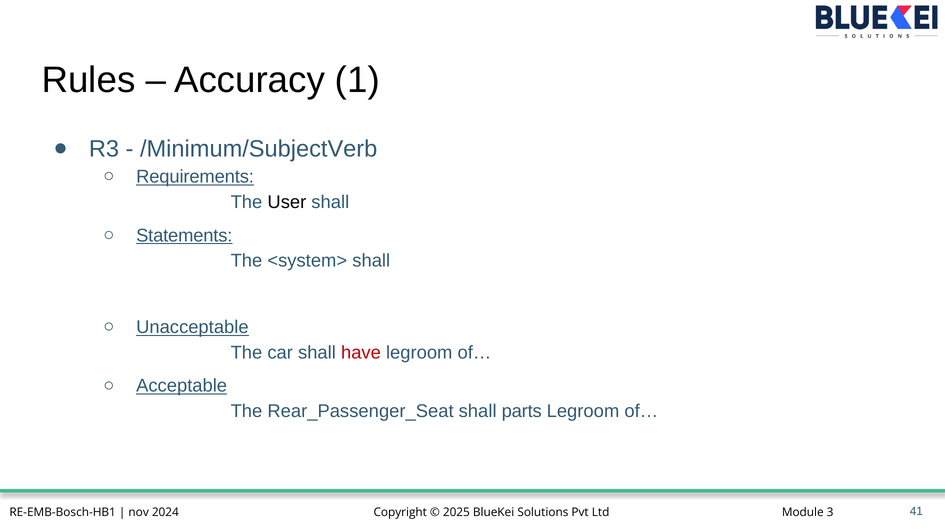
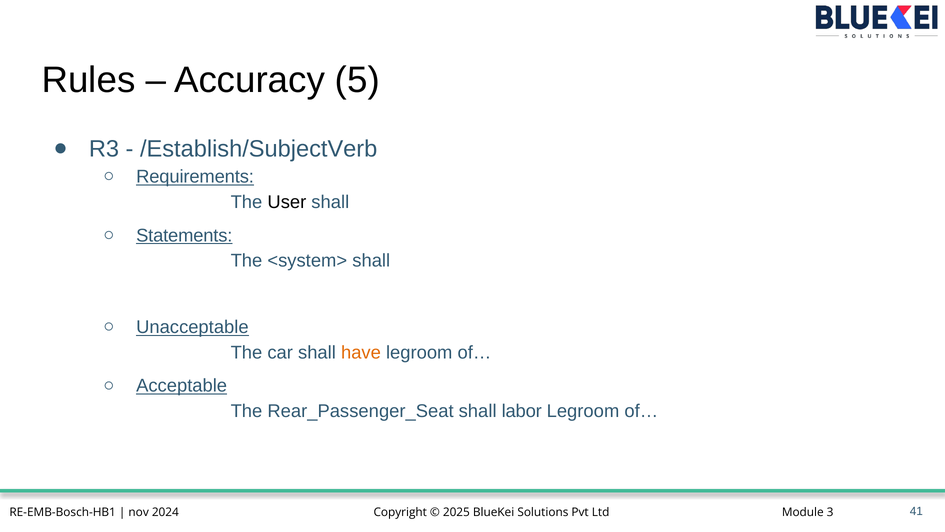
1: 1 -> 5 (357, 80)
/Minimum/SubjectVerb: /Minimum/SubjectVerb -> /Establish/SubjectVerb (259, 149)
have colour: red -> orange (361, 352)
parts: parts -> labor (522, 411)
